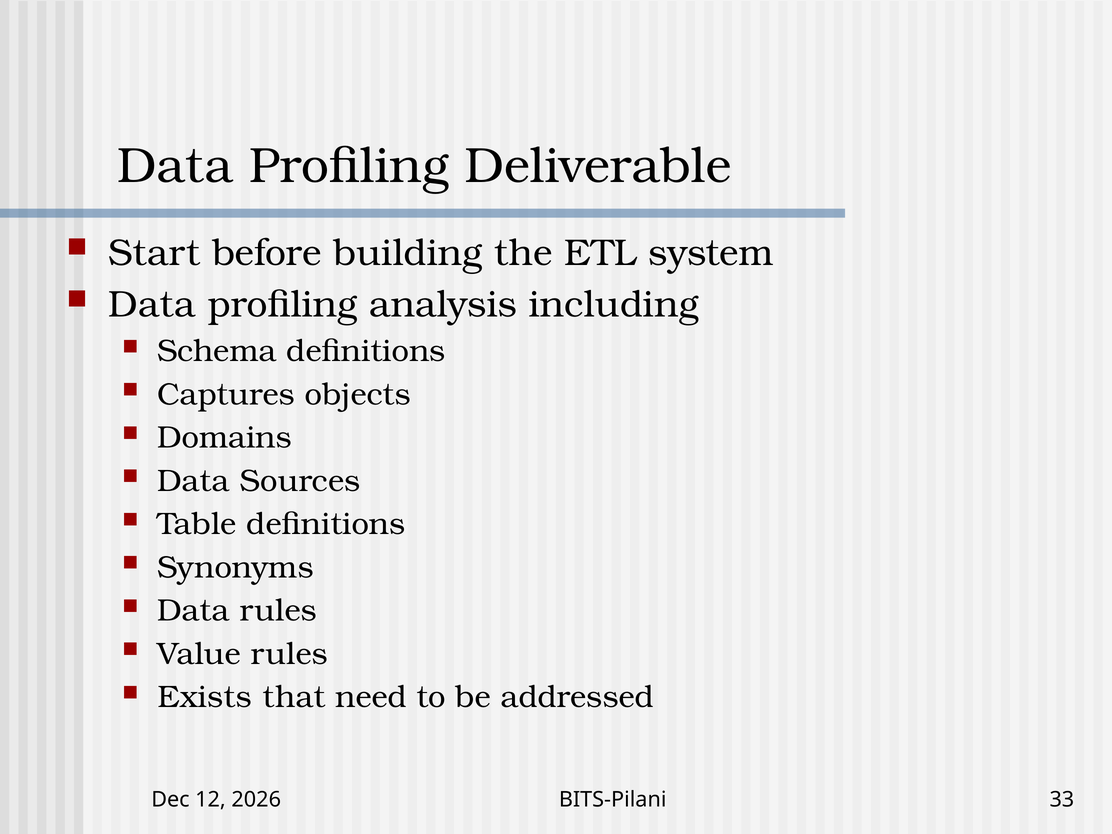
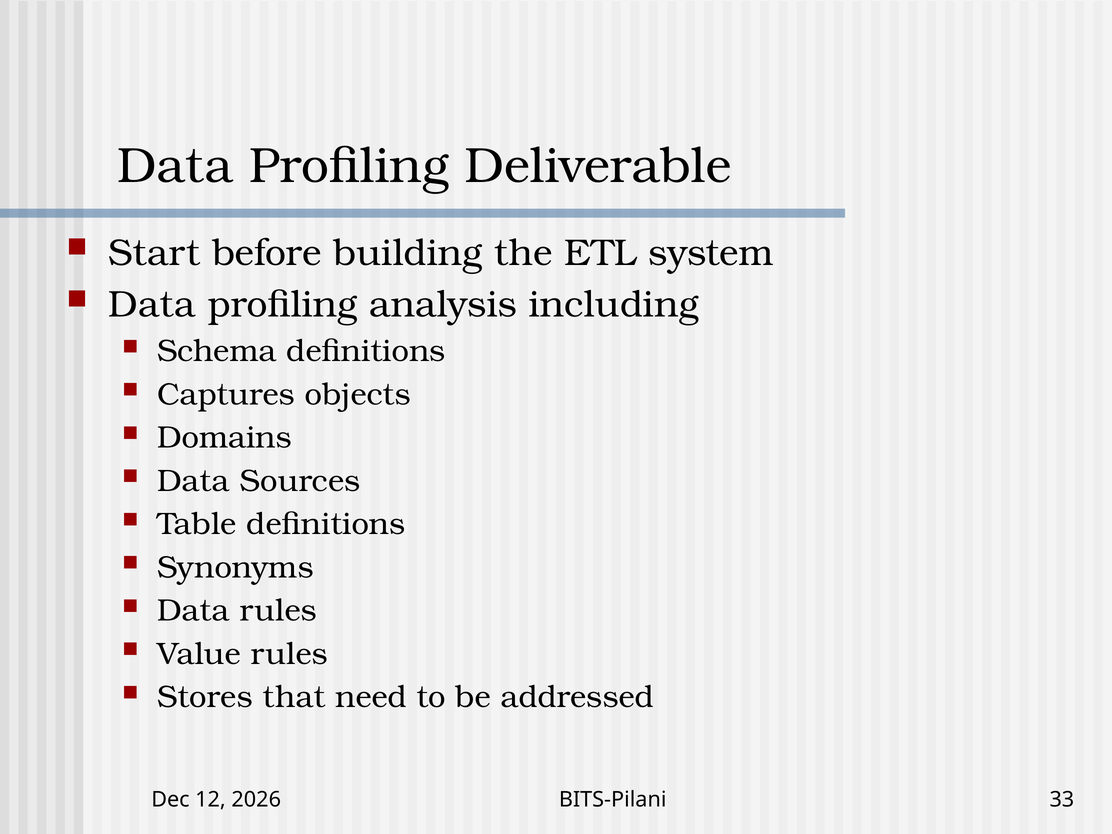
Exists: Exists -> Stores (205, 697)
